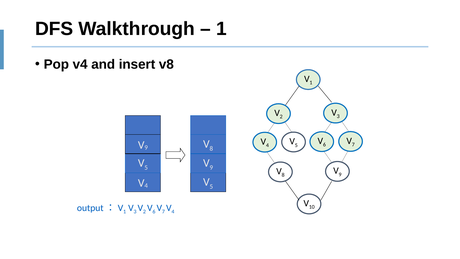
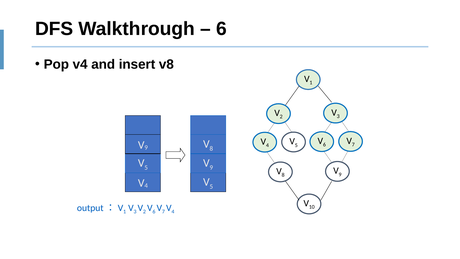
1: 1 -> 6 (221, 29)
